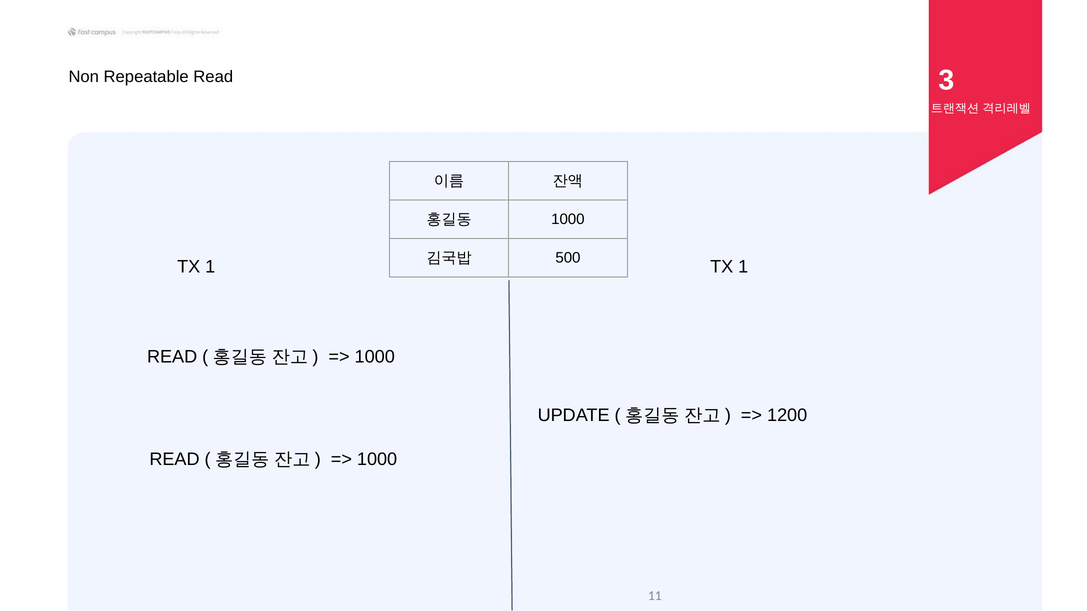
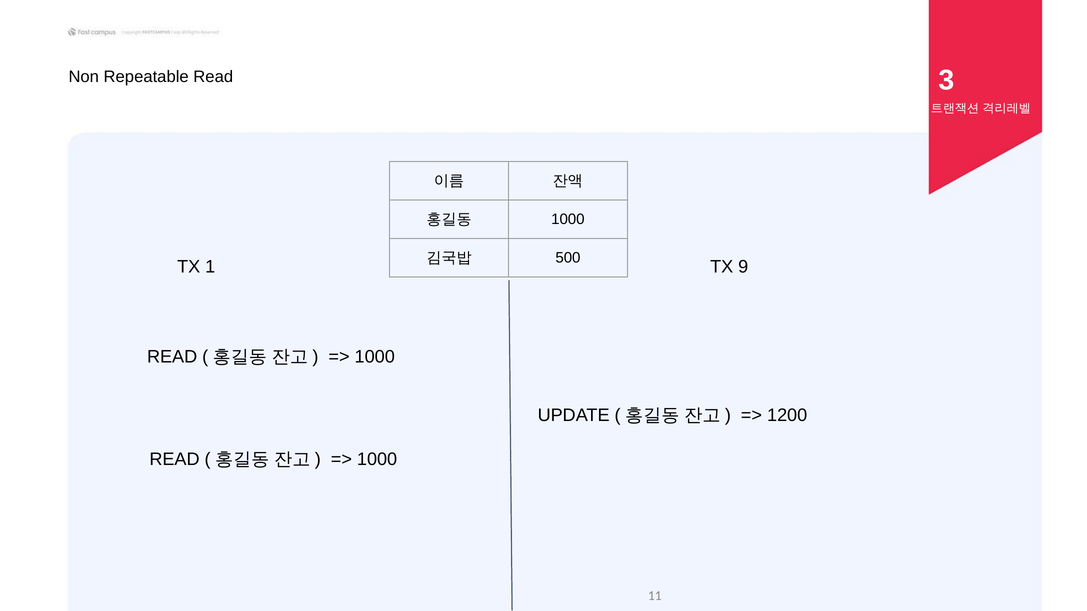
1 TX 1: 1 -> 9 (743, 267)
